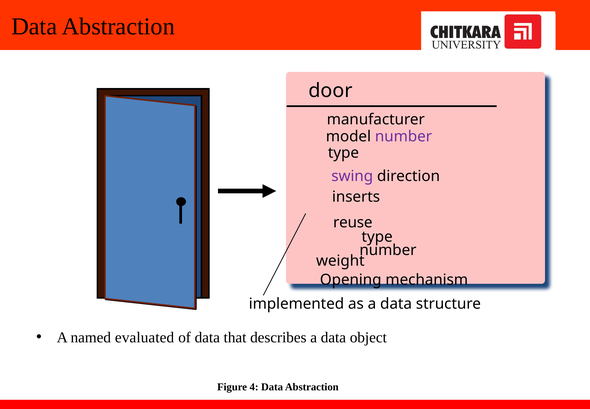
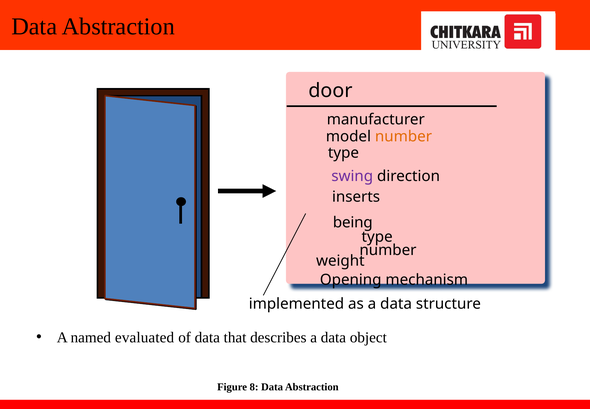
number colour: purple -> orange (403, 136)
reuse: reuse -> being (353, 222)
4: 4 -> 8 (254, 387)
